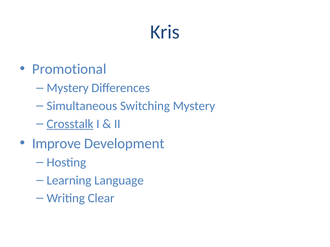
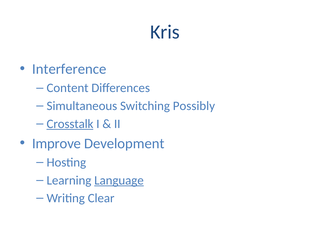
Promotional: Promotional -> Interference (69, 69)
Mystery: Mystery -> Content (68, 88)
Switching Mystery: Mystery -> Possibly (194, 106)
Language underline: none -> present (119, 181)
